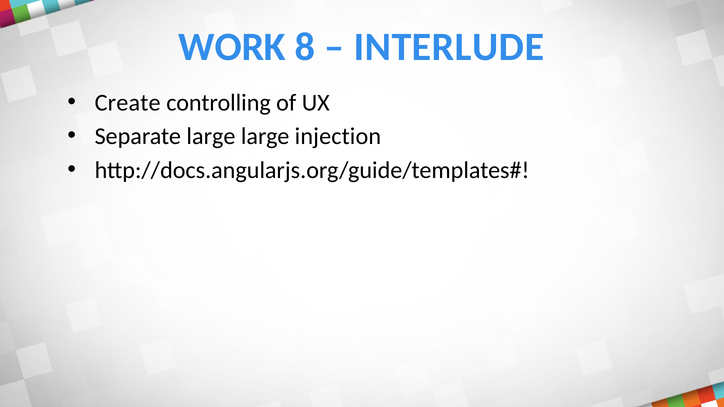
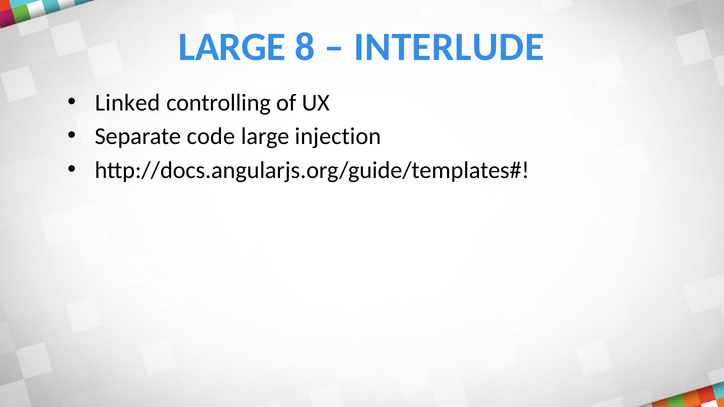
WORK: WORK -> LARGE (232, 47)
Create: Create -> Linked (128, 103)
Separate large: large -> code (211, 136)
